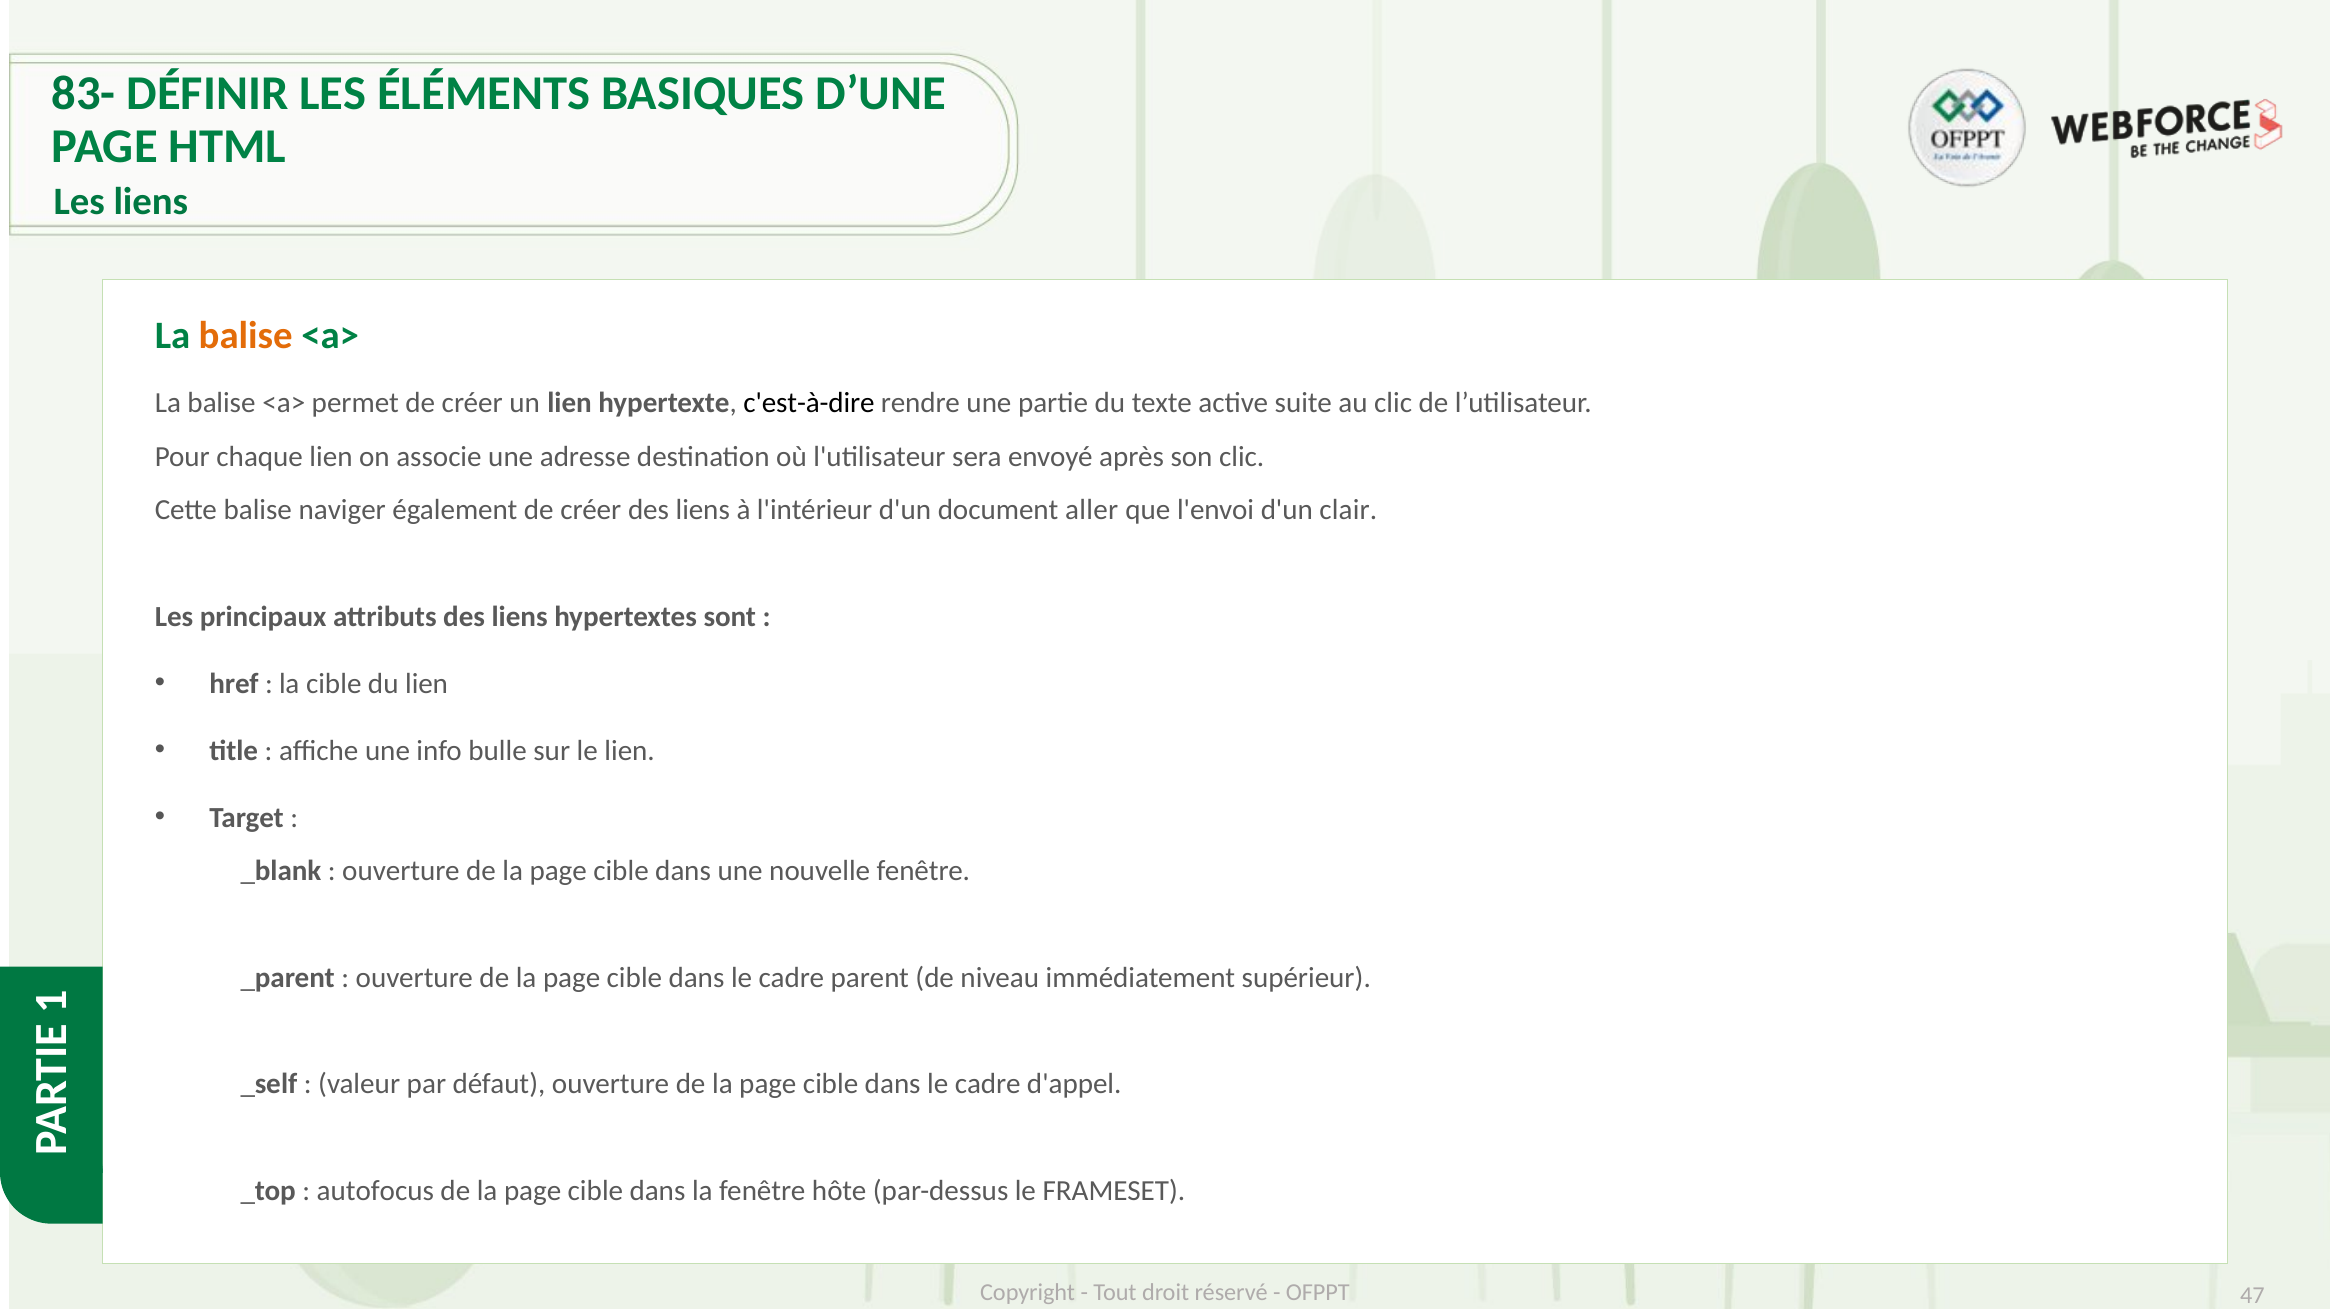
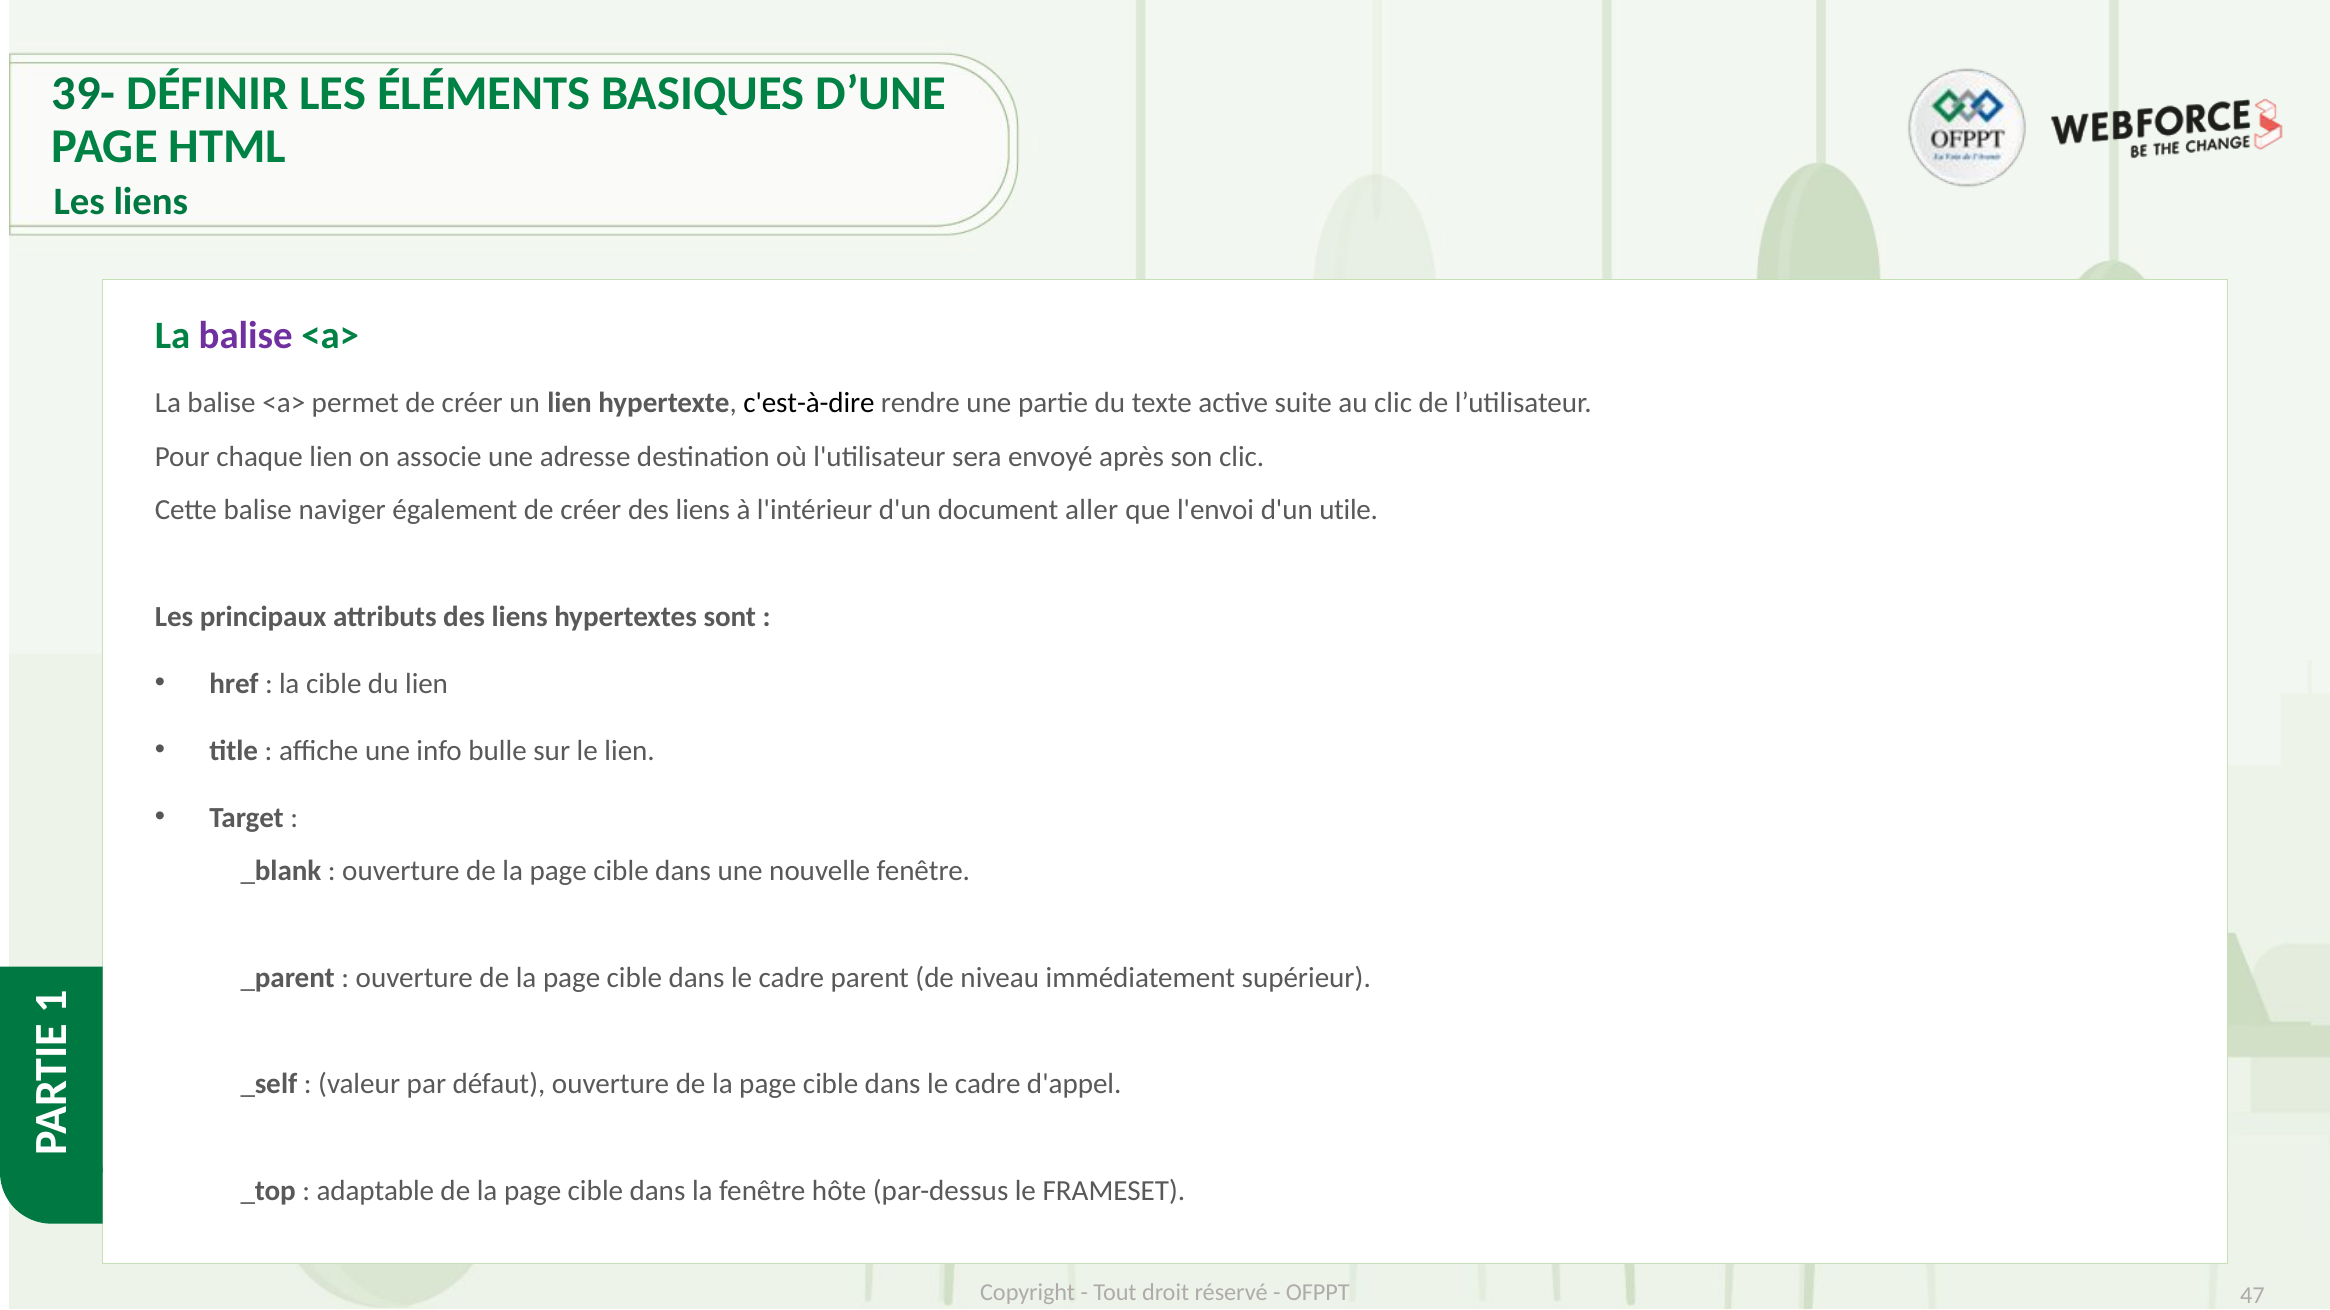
83-: 83- -> 39- (84, 94)
balise colour: orange -> purple (246, 336)
clair: clair -> utile (1349, 510)
autofocus: autofocus -> adaptable (375, 1192)
